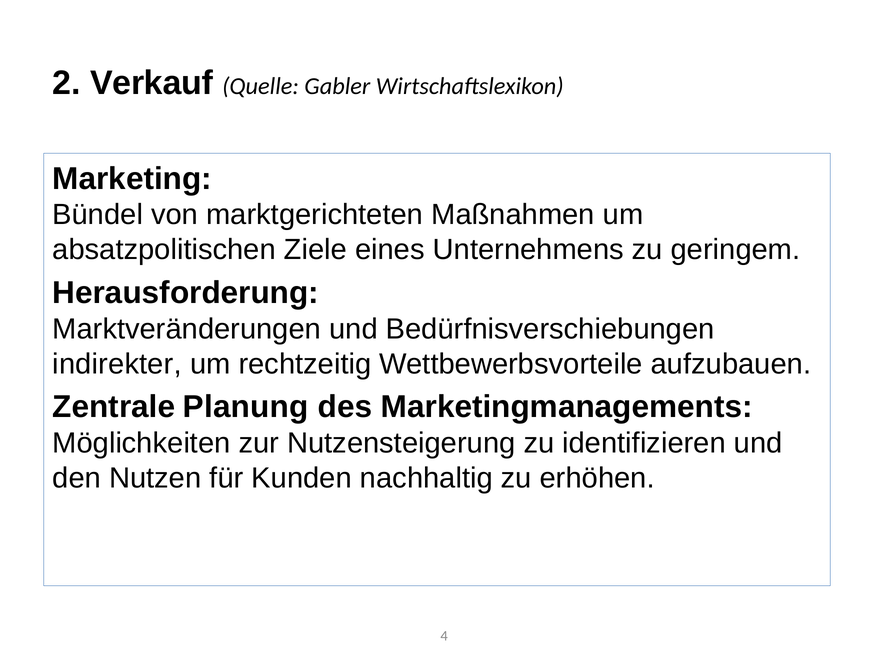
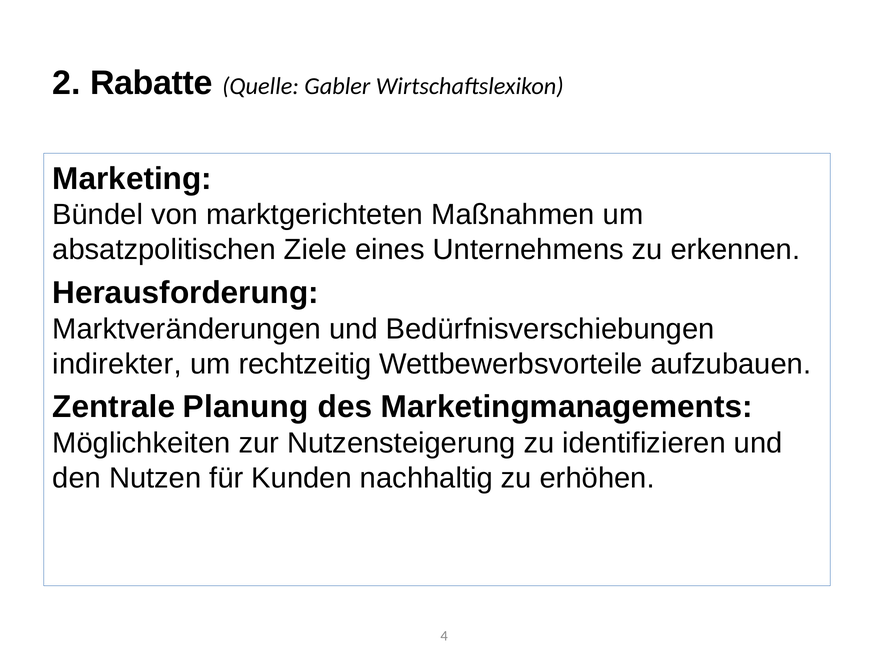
Verkauf: Verkauf -> Rabatte (151, 83)
geringem: geringem -> erkennen (735, 250)
